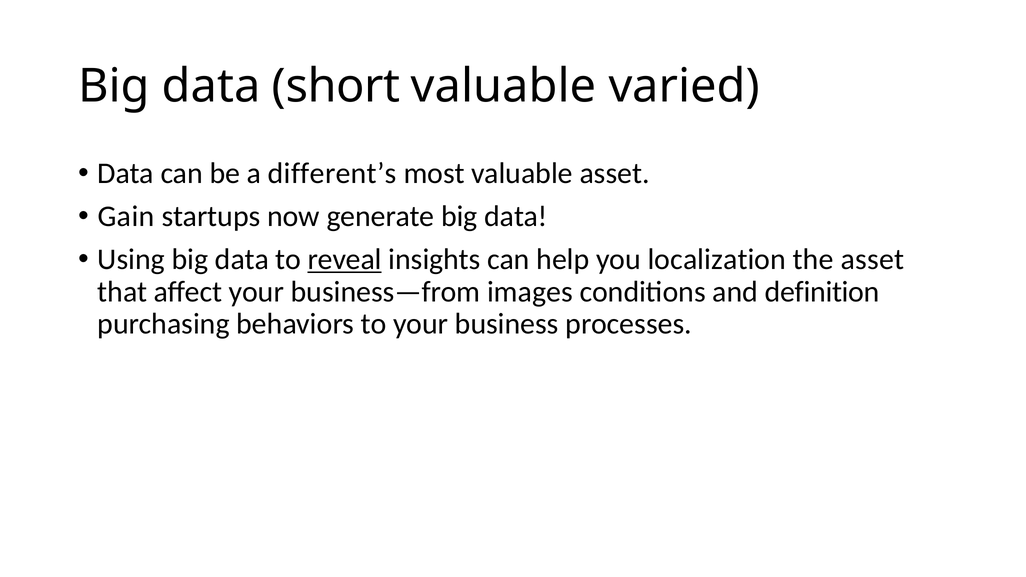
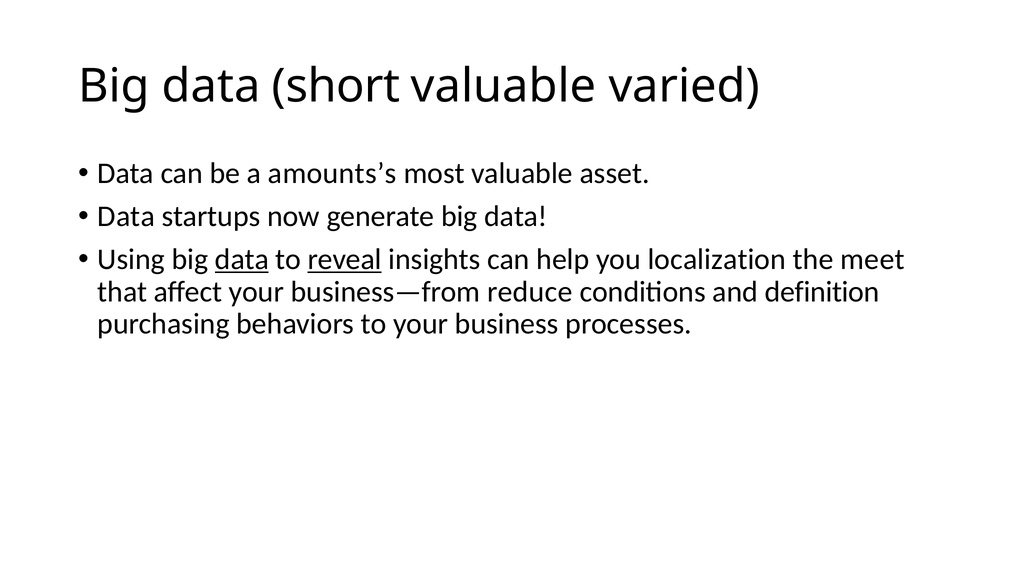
different’s: different’s -> amounts’s (332, 173)
Gain: Gain -> Data (126, 216)
data underline: none -> present (242, 260)
the asset: asset -> meet (873, 260)
images: images -> reduce (530, 292)
